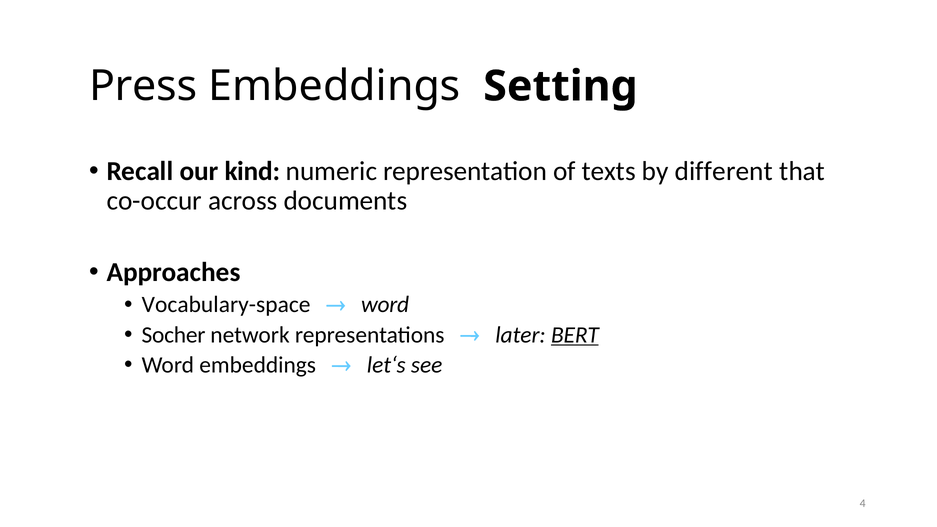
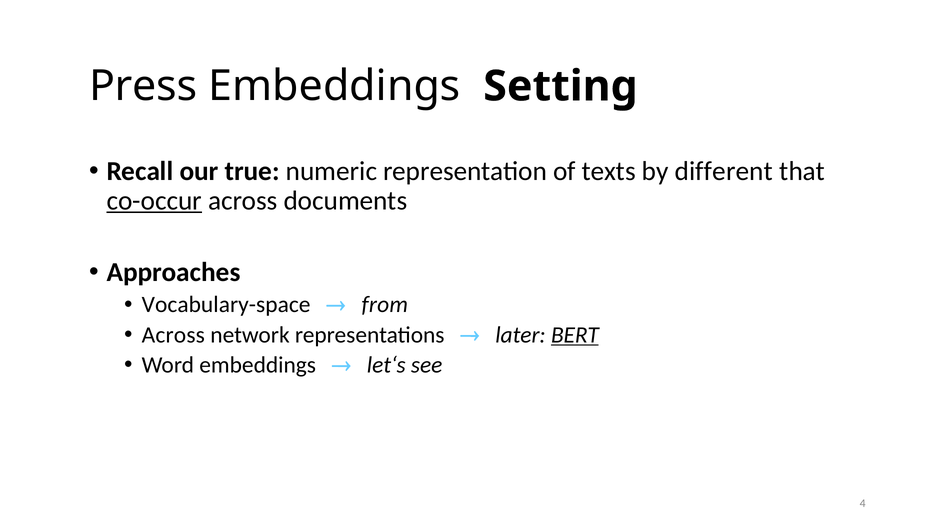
kind: kind -> true (252, 171)
co-occur underline: none -> present (154, 201)
word: word -> from (385, 305)
Socher: Socher -> Across (173, 335)
